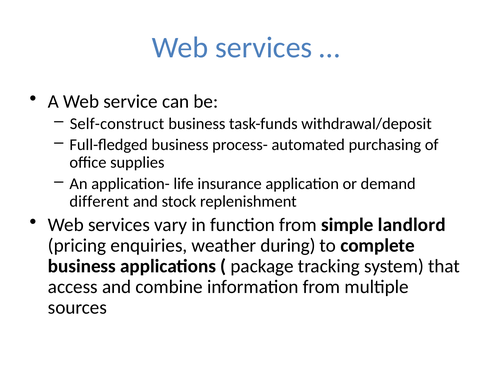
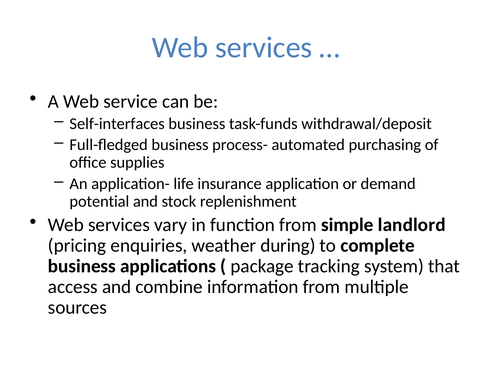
Self-construct: Self-construct -> Self-interfaces (117, 124)
different: different -> potential (99, 201)
